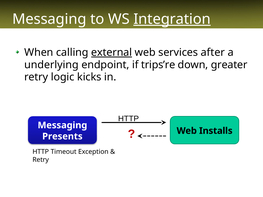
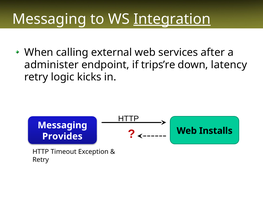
external underline: present -> none (112, 53)
underlying: underlying -> administer (52, 65)
greater: greater -> latency (229, 65)
Presents: Presents -> Provides (62, 137)
